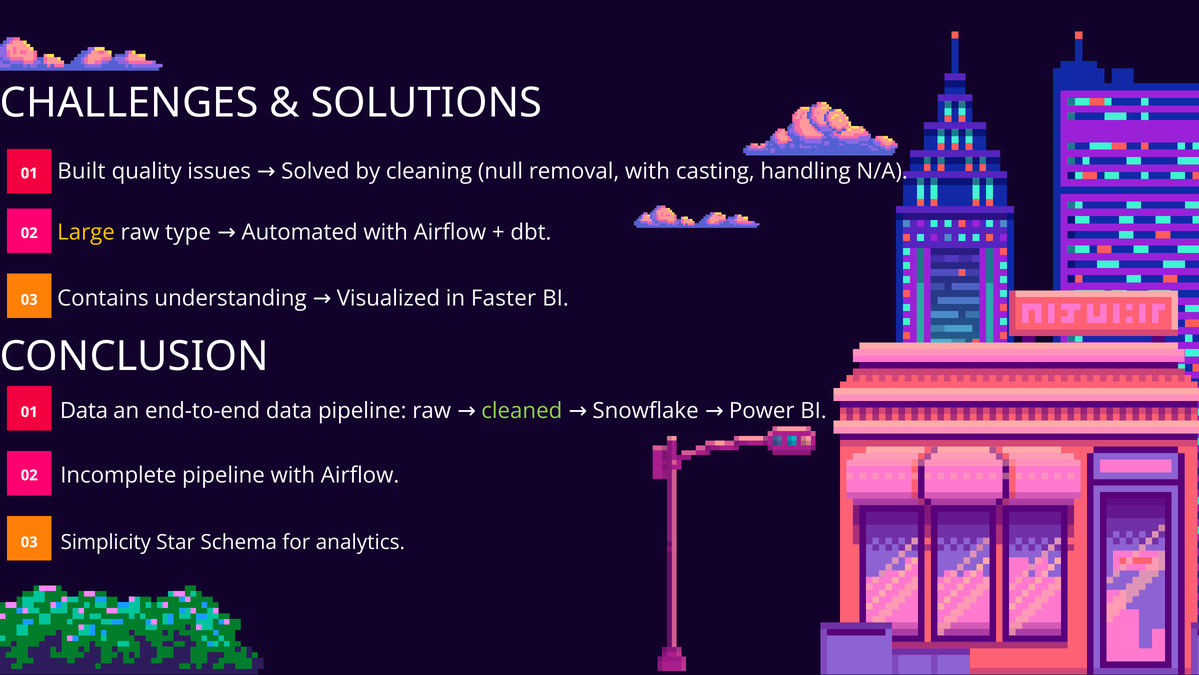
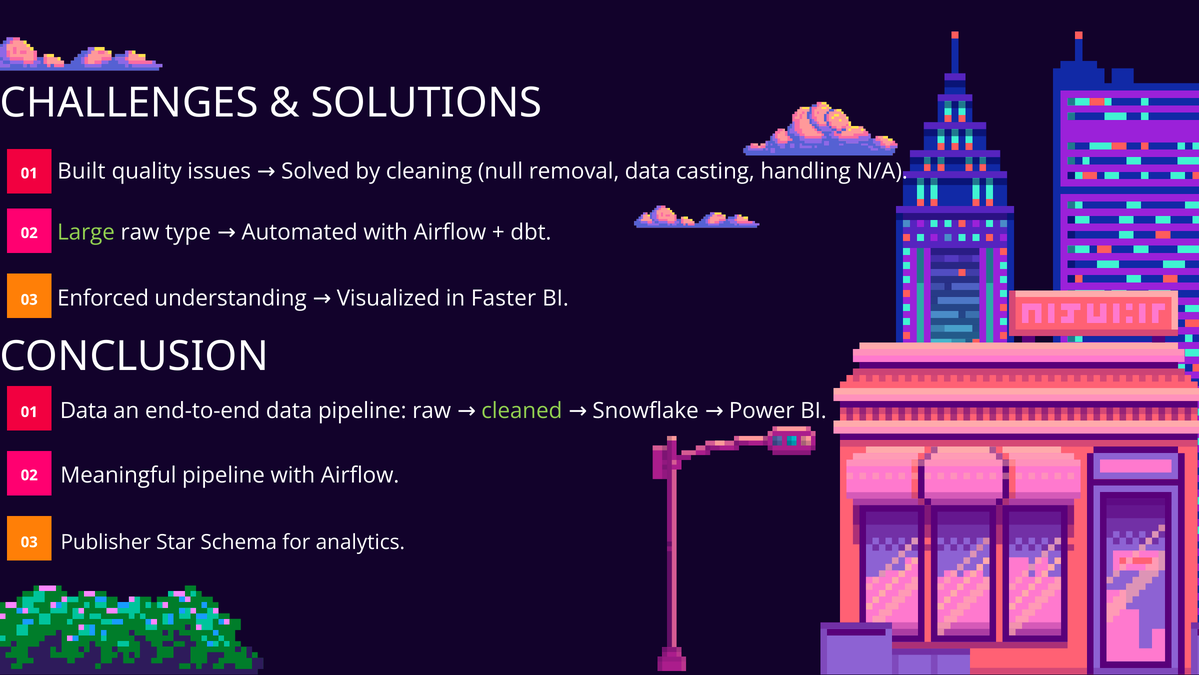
removal with: with -> data (648, 171)
Large colour: yellow -> light green (86, 232)
Contains: Contains -> Enforced (103, 298)
Incomplete: Incomplete -> Meaningful (118, 475)
Simplicity: Simplicity -> Publisher (106, 542)
